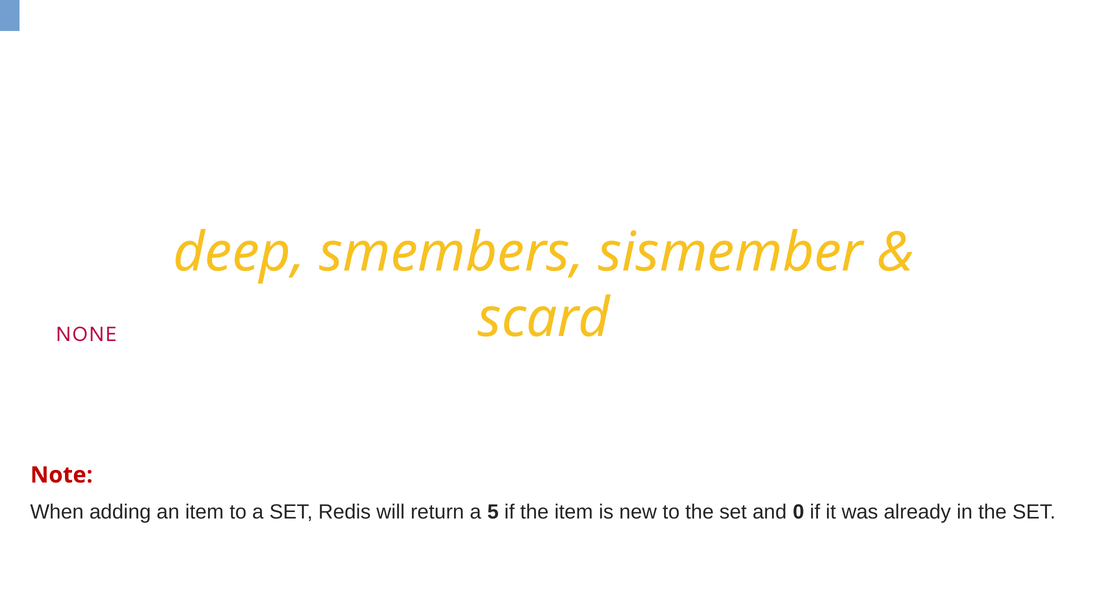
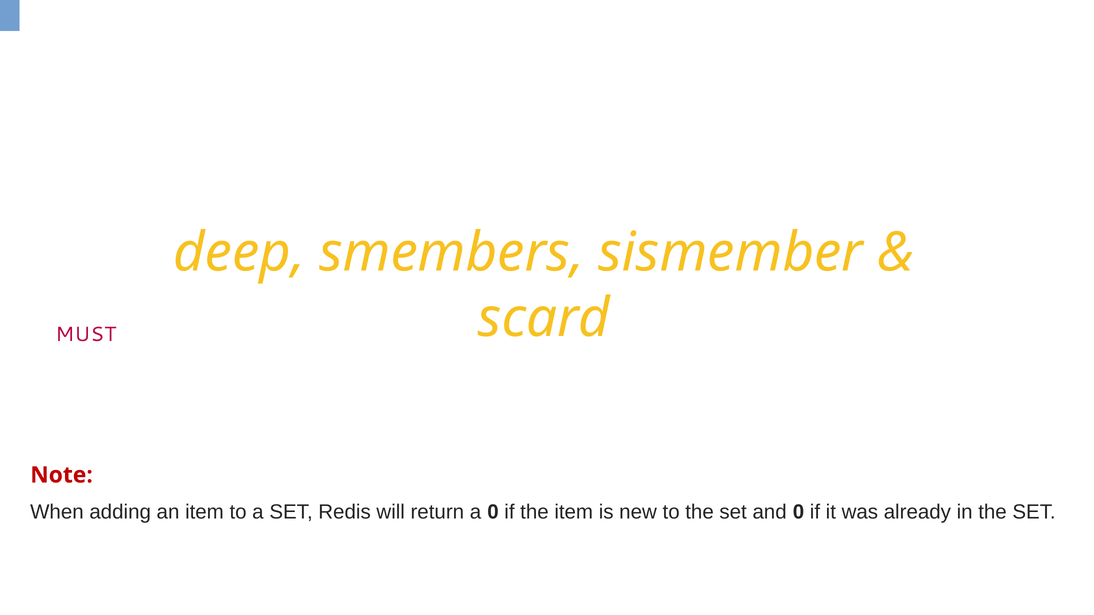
NONE: NONE -> MUST (86, 335)
a 5: 5 -> 0 (493, 512)
